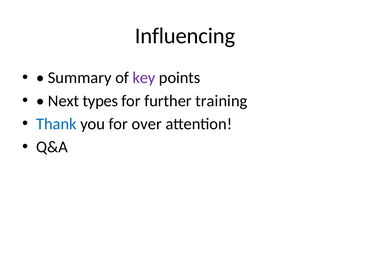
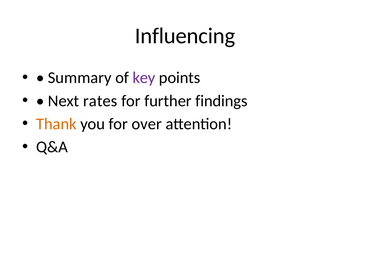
types: types -> rates (100, 101)
training: training -> findings (221, 101)
Thank colour: blue -> orange (56, 124)
